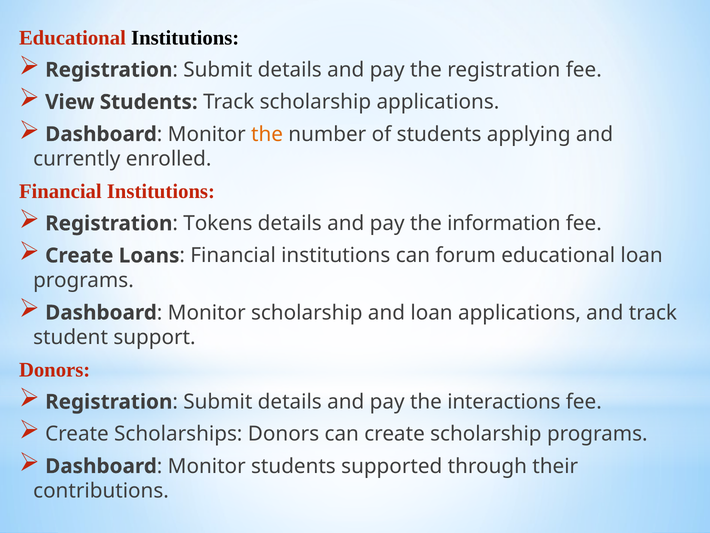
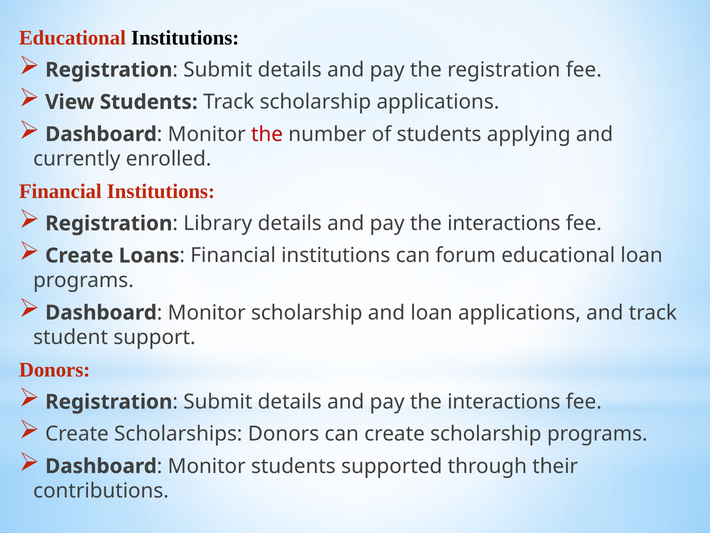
the colour: orange -> red (267, 134)
Tokens: Tokens -> Library (218, 223)
information: information -> interactions (504, 223)
